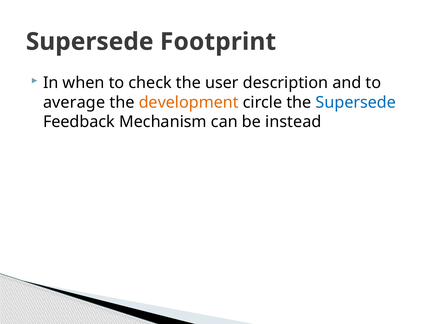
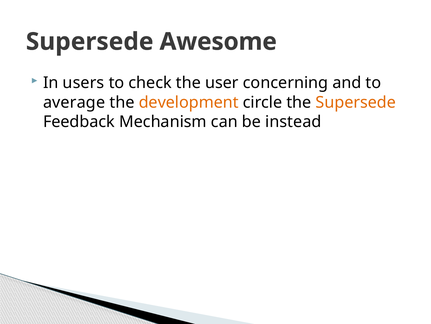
Footprint: Footprint -> Awesome (218, 42)
when: when -> users (84, 83)
description: description -> concerning (286, 83)
Supersede colour: blue -> orange (356, 102)
